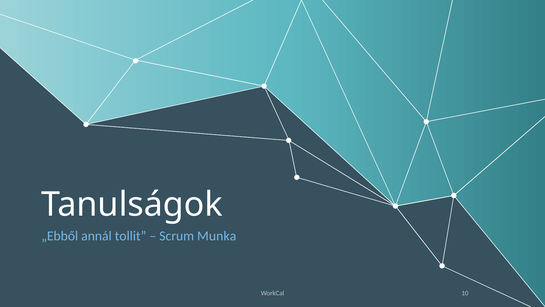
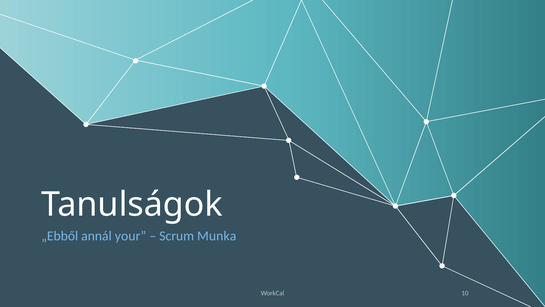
tollit: tollit -> your (131, 236)
